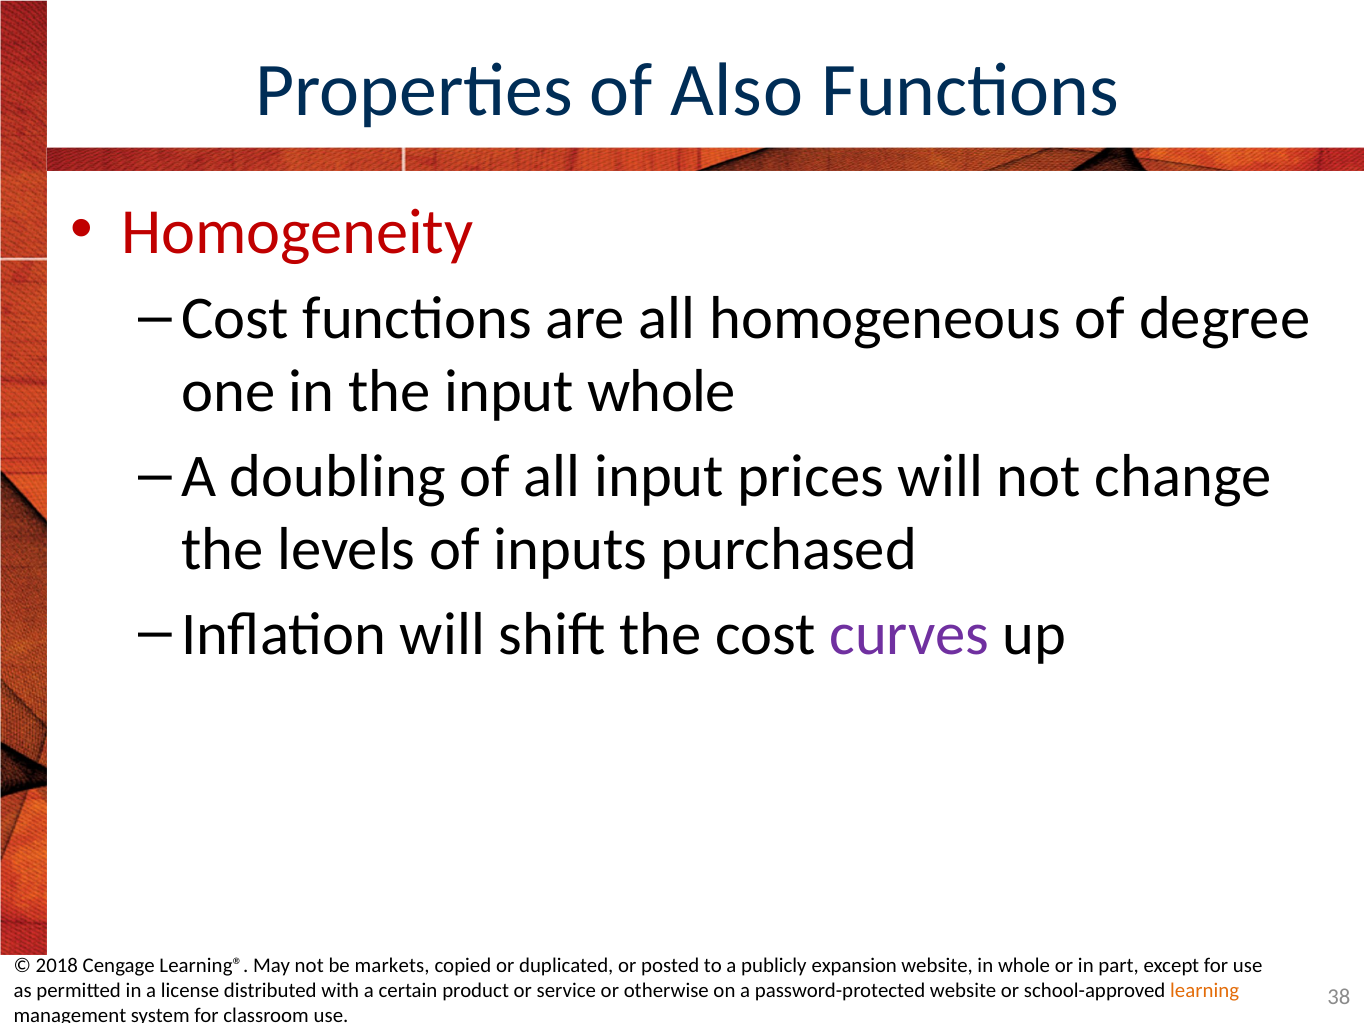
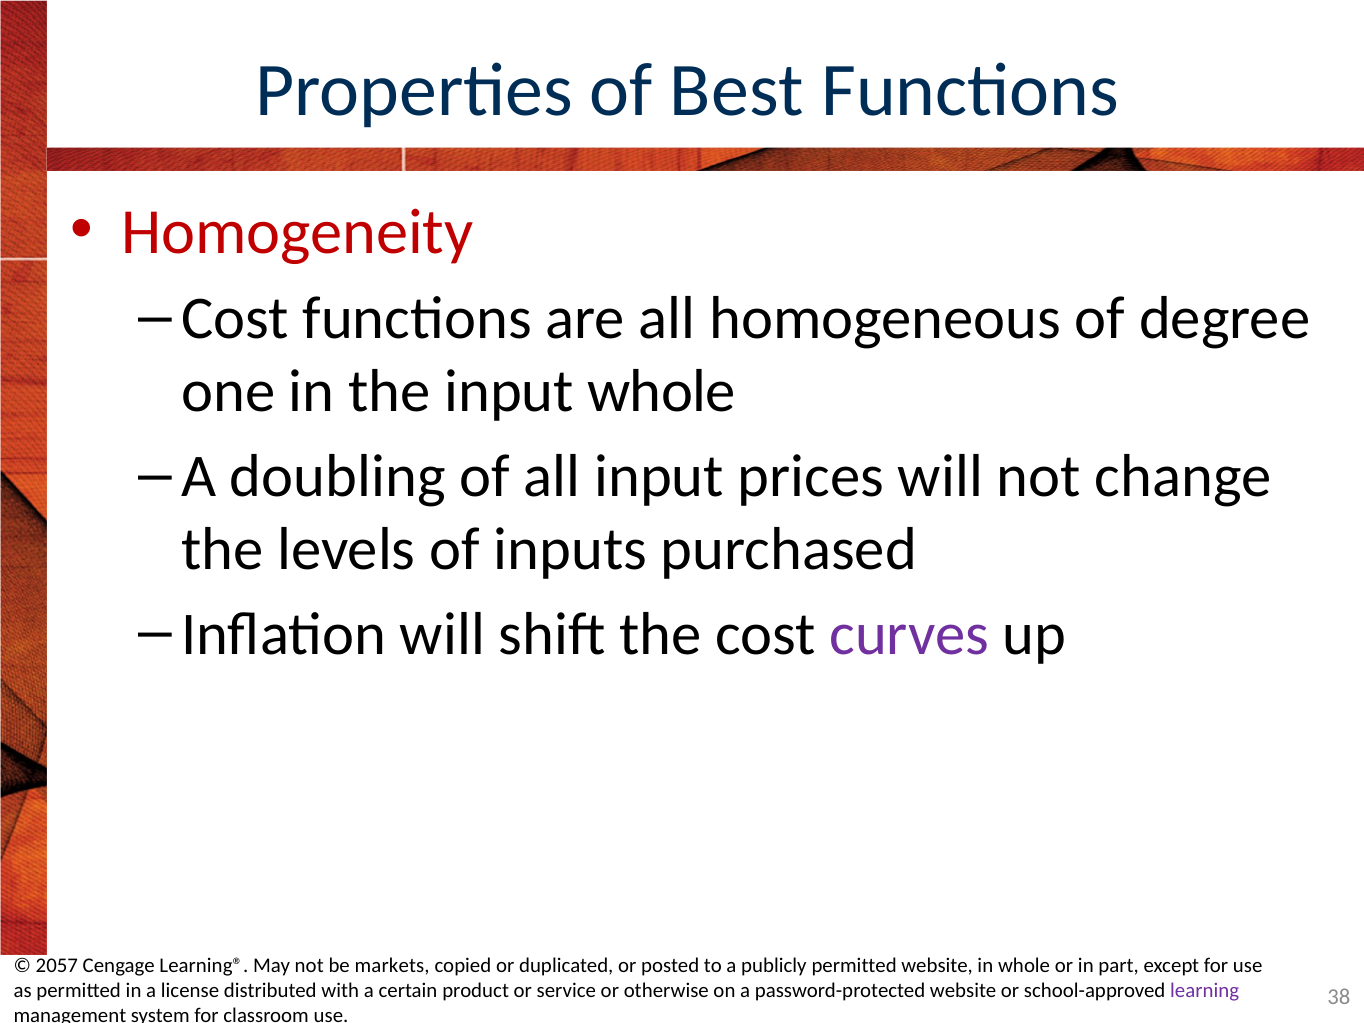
Also: Also -> Best (737, 91)
2018: 2018 -> 2057 (57, 965)
publicly expansion: expansion -> permitted (854, 965)
learning colour: orange -> purple (1205, 990)
